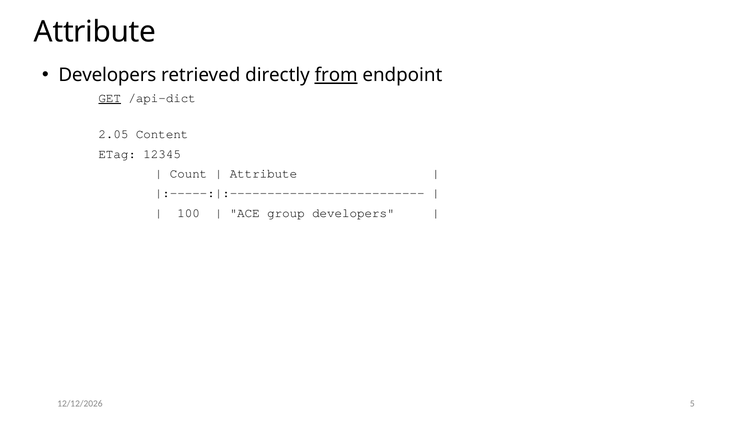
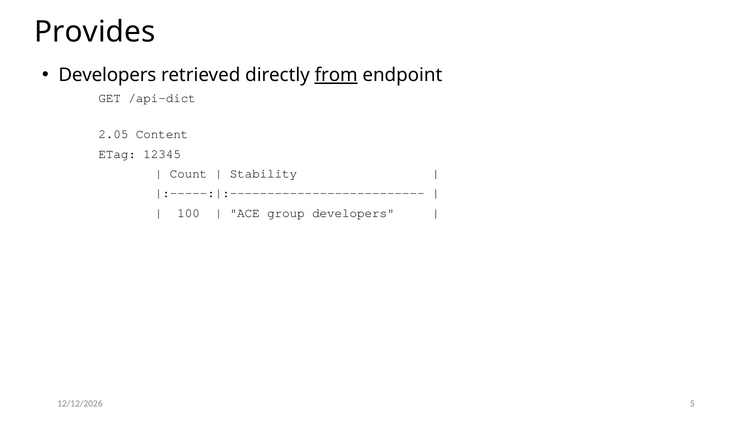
Attribute: Attribute -> Provides (95, 32)
GET underline: present -> none (110, 98)
Attribute: Attribute -> Stability (264, 174)
